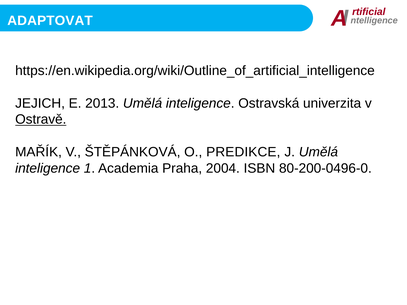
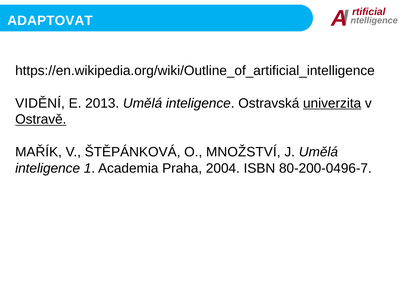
JEJICH: JEJICH -> VIDĚNÍ (40, 103)
univerzita underline: none -> present (332, 103)
PREDIKCE: PREDIKCE -> MNOŽSTVÍ (243, 152)
80-200-0496-0: 80-200-0496-0 -> 80-200-0496-7 (325, 168)
